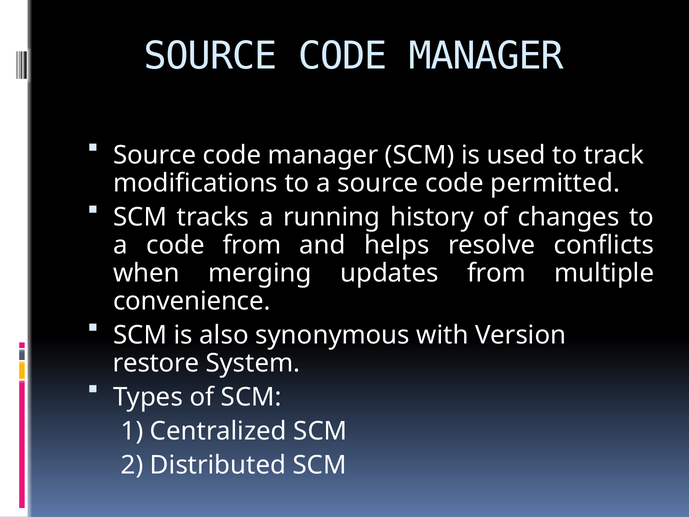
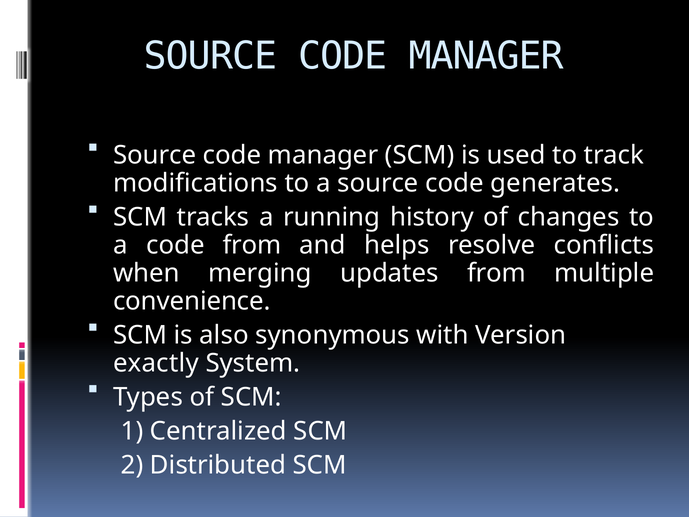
permitted: permitted -> generates (555, 183)
restore: restore -> exactly (156, 363)
